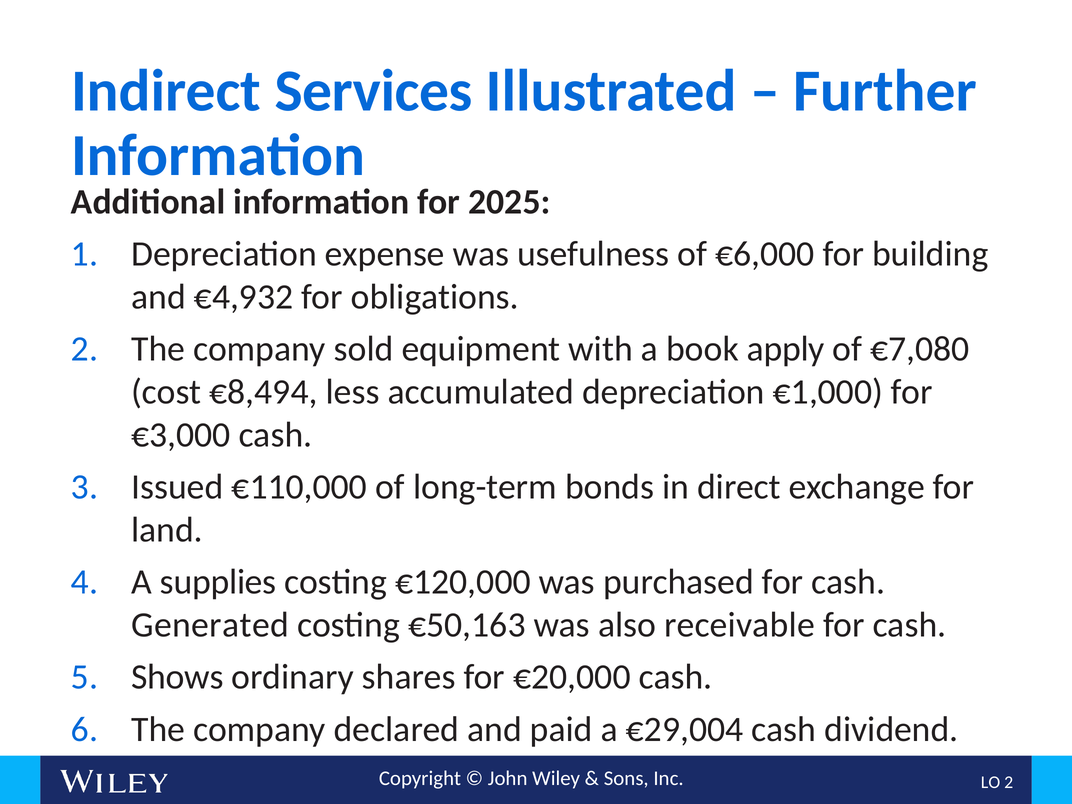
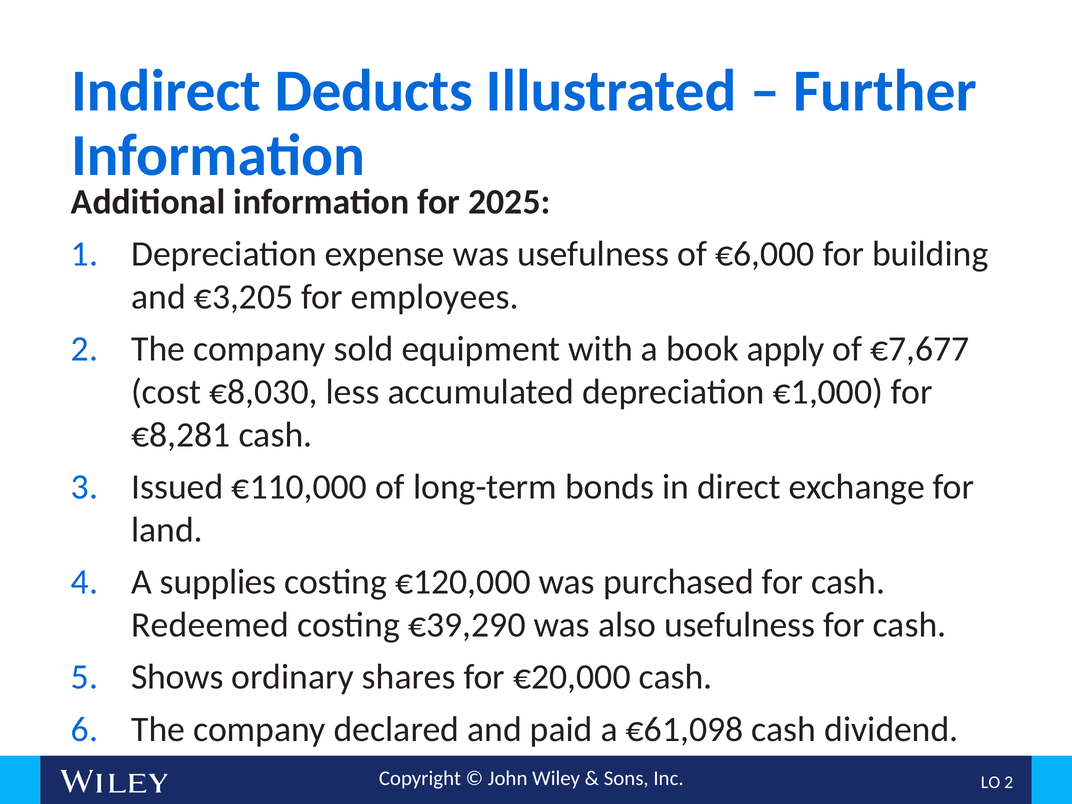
Services: Services -> Deducts (374, 91)
€4,932: €4,932 -> €3,205 (244, 297)
obligations: obligations -> employees (435, 297)
€7,080: €7,080 -> €7,677 (920, 349)
€8,494: €8,494 -> €8,030 (263, 392)
€3,000: €3,000 -> €8,281 (181, 435)
Generated: Generated -> Redeemed (210, 625)
€50,163: €50,163 -> €39,290 (467, 625)
also receivable: receivable -> usefulness (740, 625)
€29,004: €29,004 -> €61,098 (685, 729)
